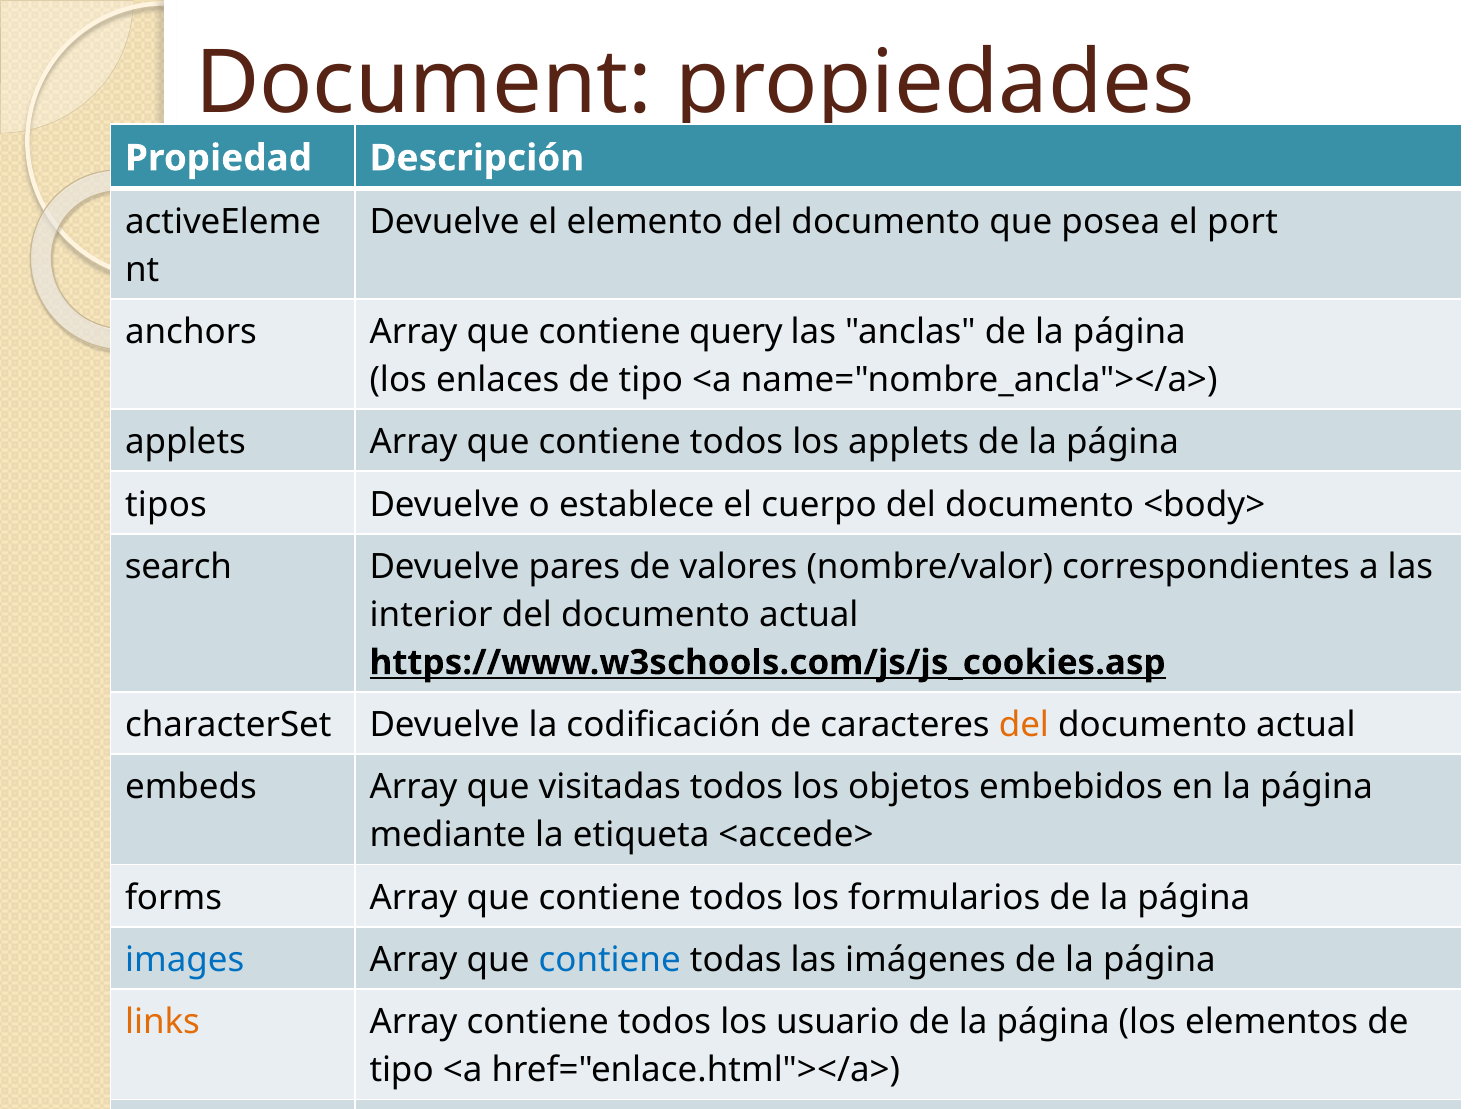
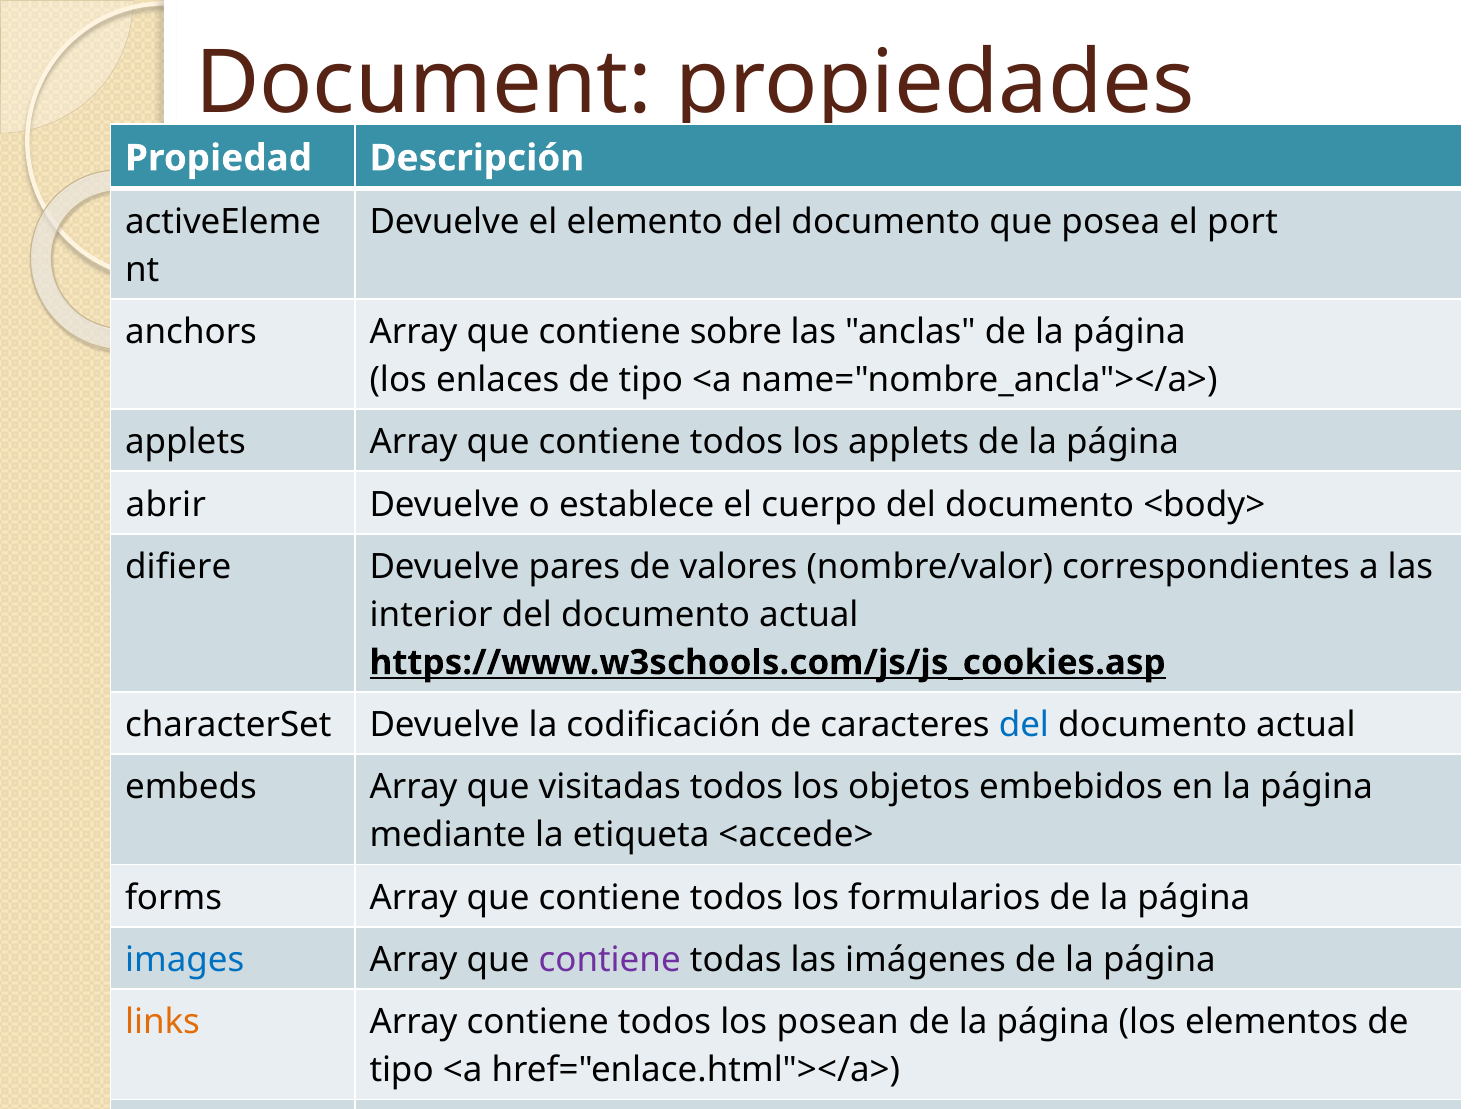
query: query -> sobre (736, 332)
tipos: tipos -> abrir (166, 505)
search: search -> difiere (178, 567)
del colour: orange -> blue (1024, 725)
contiene colour: blue -> purple (610, 960)
usuario: usuario -> posean (838, 1023)
